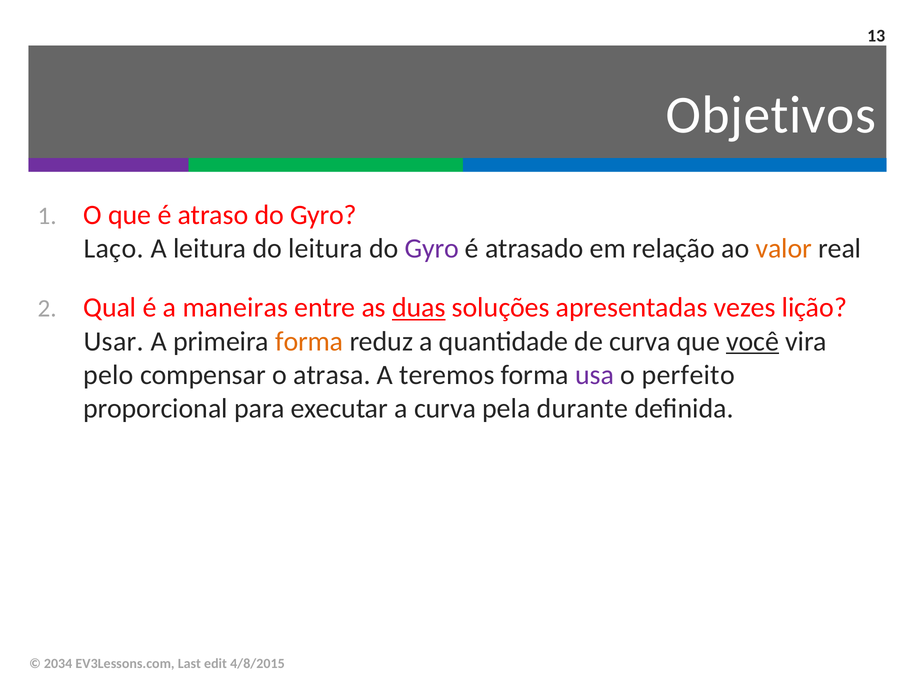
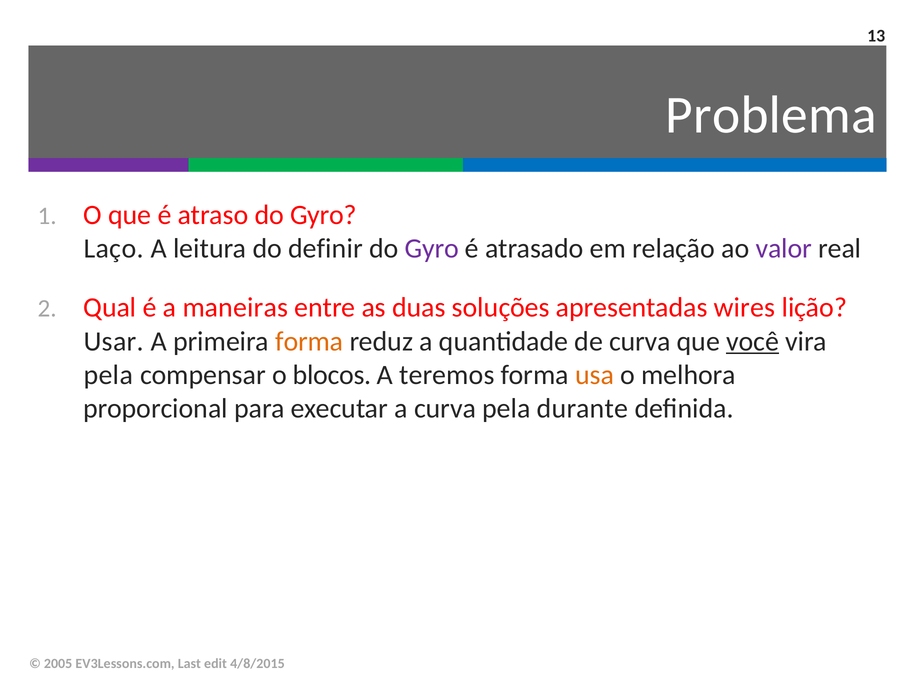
Objetivos: Objetivos -> Problema (771, 115)
do leitura: leitura -> definir (326, 248)
valor colour: orange -> purple (784, 248)
duas underline: present -> none (419, 307)
vezes: vezes -> wires (745, 307)
pelo: pelo -> pela (108, 374)
atrasa: atrasa -> blocos (332, 374)
usa colour: purple -> orange (595, 374)
perfeito: perfeito -> melhora (688, 374)
2034: 2034 -> 2005 (58, 663)
